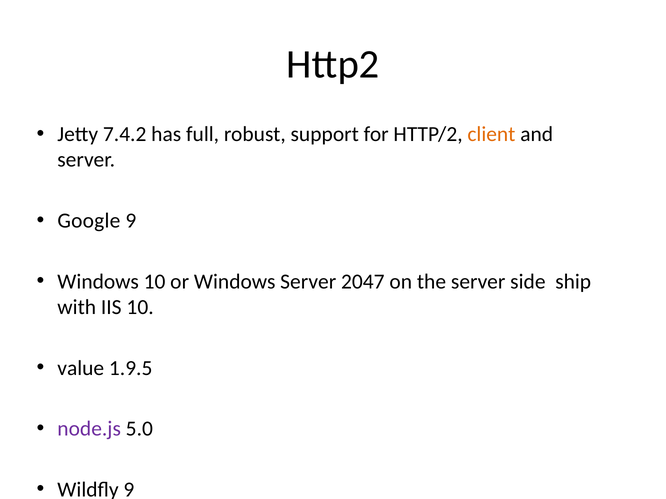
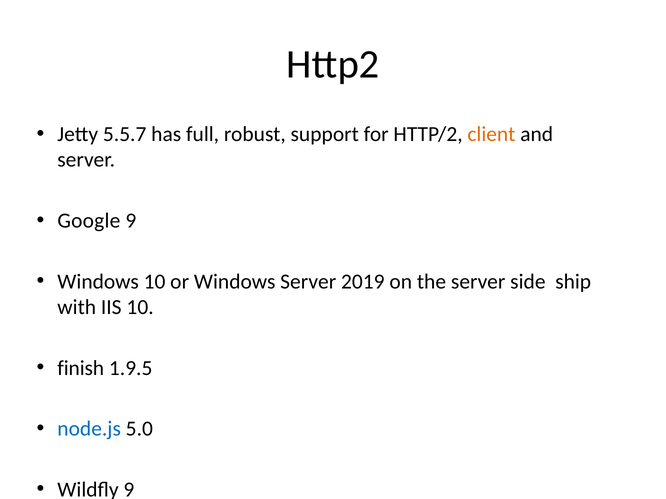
7.4.2: 7.4.2 -> 5.5.7 (125, 134)
2047: 2047 -> 2019 (363, 282)
value: value -> finish (81, 368)
node.js colour: purple -> blue (89, 429)
